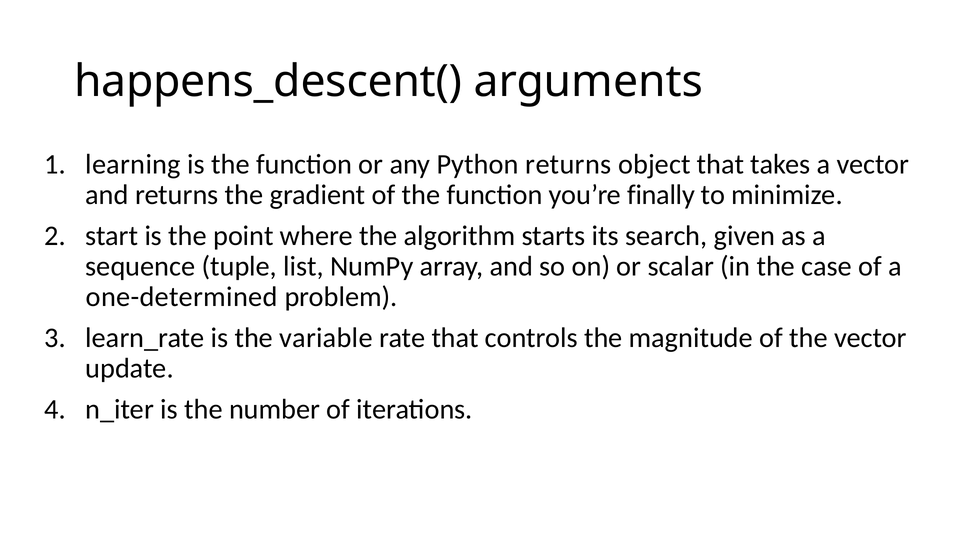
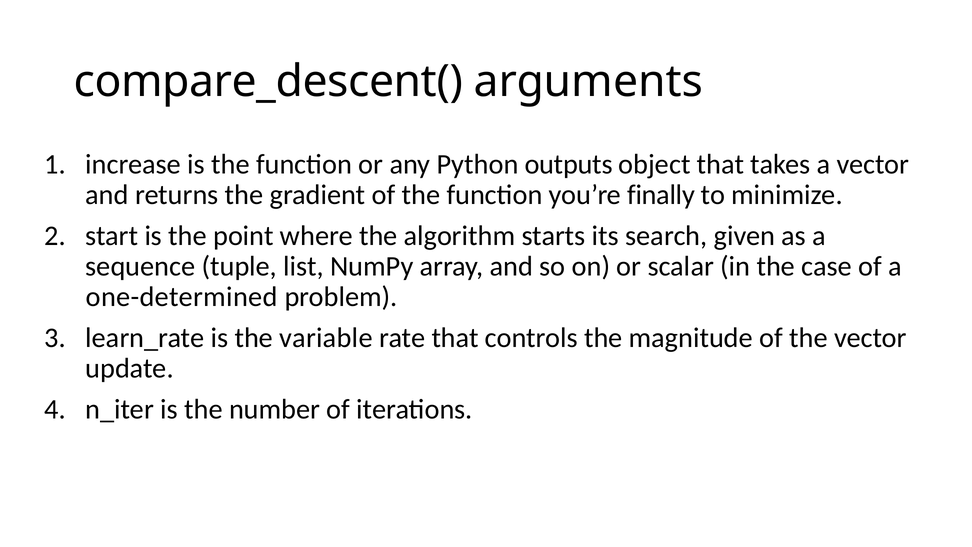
happens_descent(: happens_descent( -> compare_descent( (268, 82)
learning: learning -> increase (133, 164)
Python returns: returns -> outputs (569, 164)
